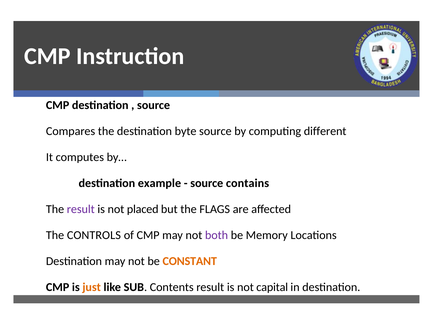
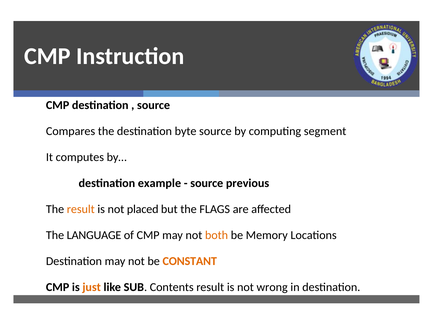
different: different -> segment (325, 131)
contains: contains -> previous (248, 183)
result colour: purple -> orange (81, 209)
CONTROLS: CONTROLS -> LANGUAGE (94, 235)
both colour: purple -> orange (217, 235)
capital: capital -> wrong (272, 287)
